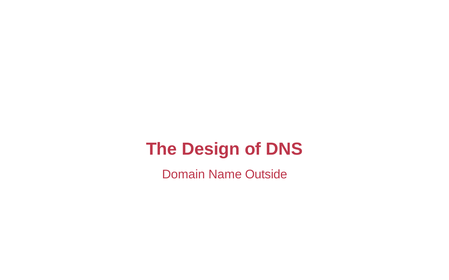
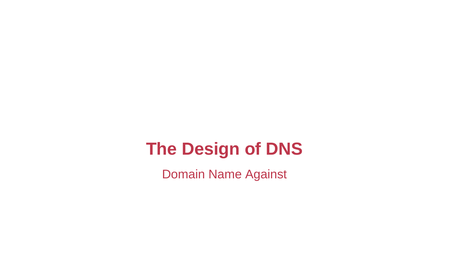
Outside: Outside -> Against (266, 175)
